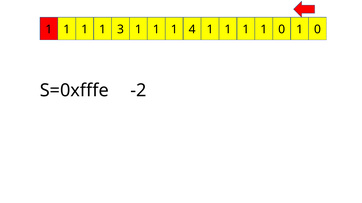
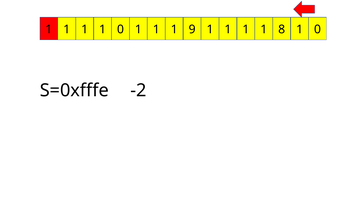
1 1 3: 3 -> 0 (120, 30)
4: 4 -> 9 (192, 30)
1 1 0: 0 -> 8 (282, 30)
